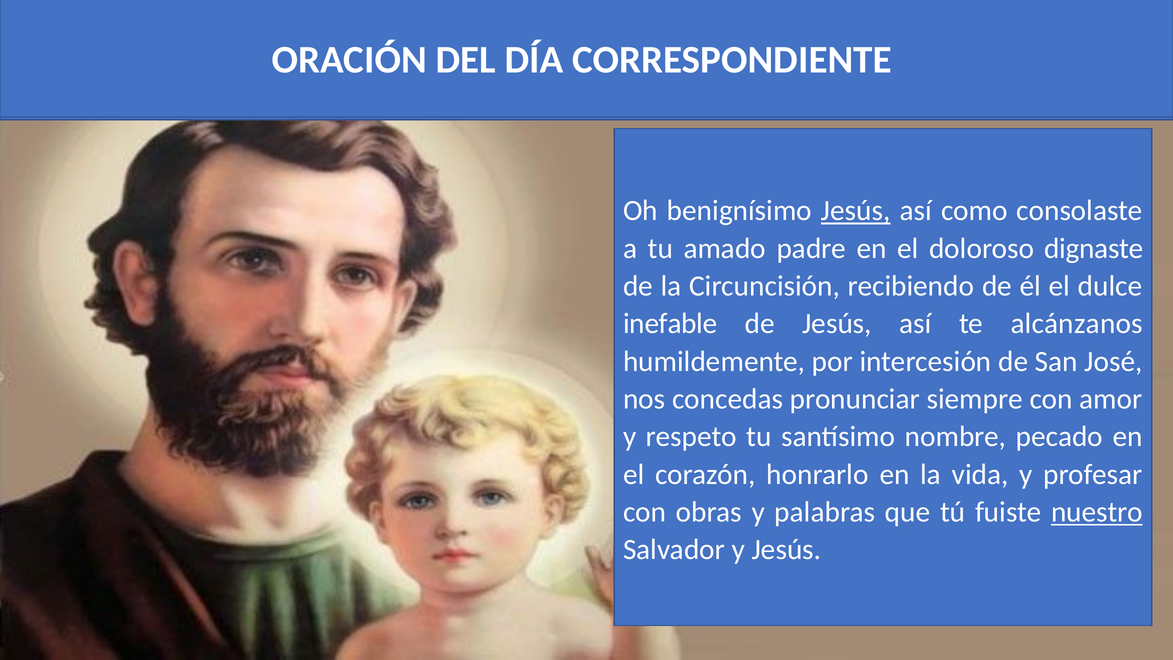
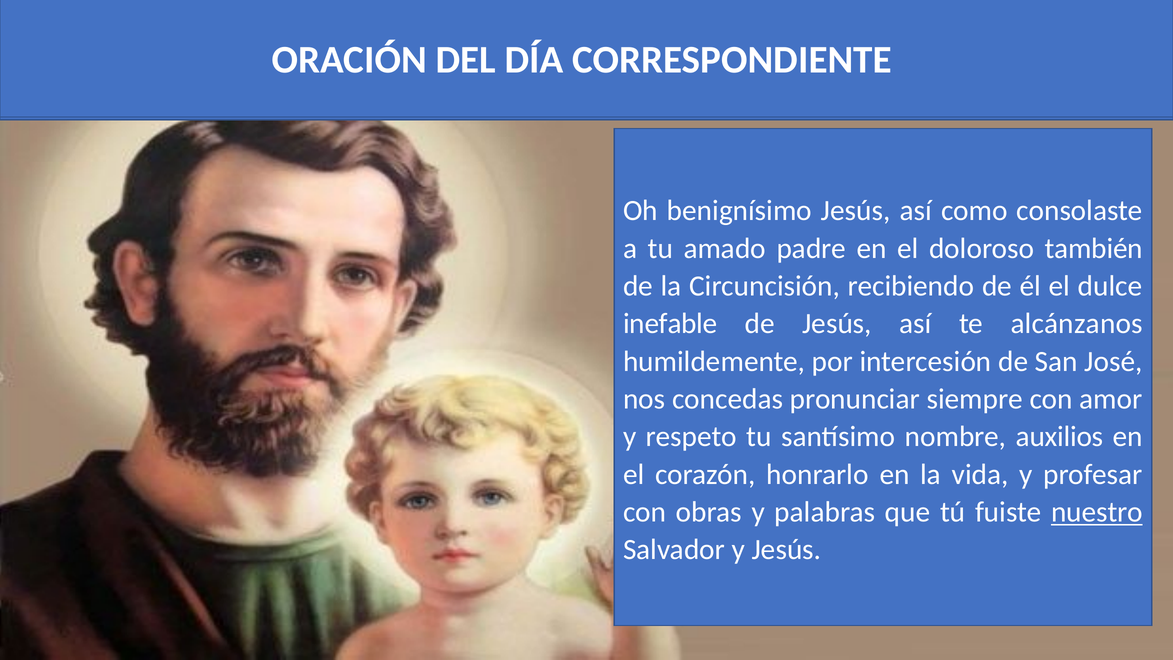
Jesús underline: present -> none (856, 211)
dignaste: dignaste -> también (1094, 248)
pecado: pecado -> auxilios (1060, 437)
